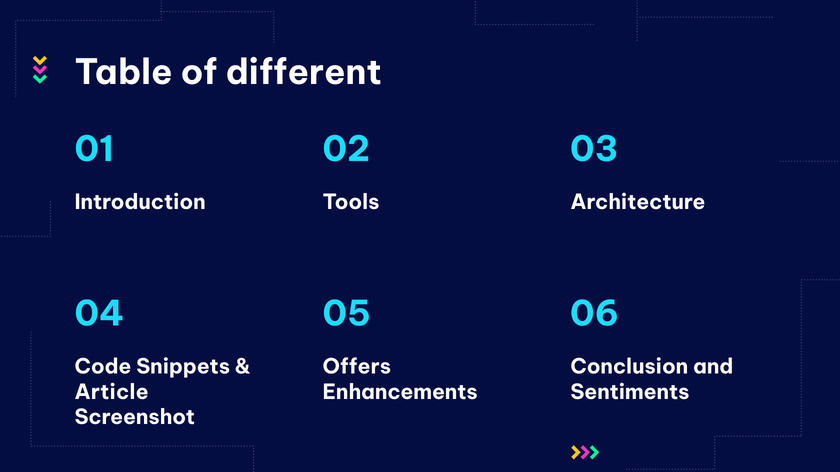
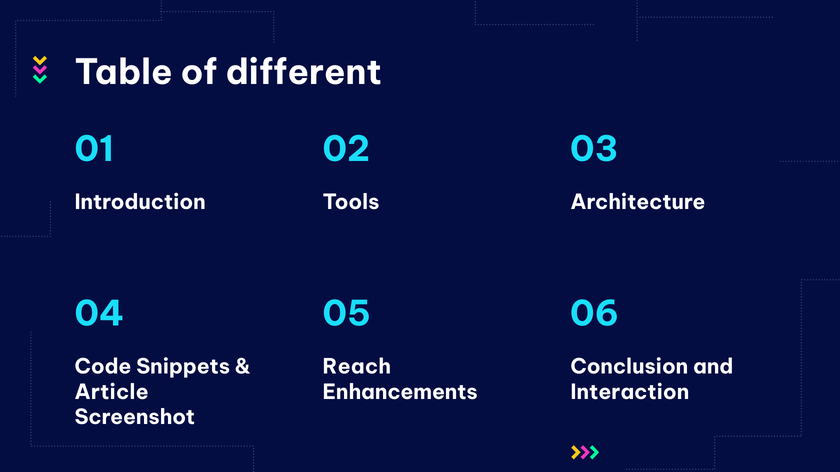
Offers: Offers -> Reach (357, 367)
Sentiments: Sentiments -> Interaction (630, 393)
